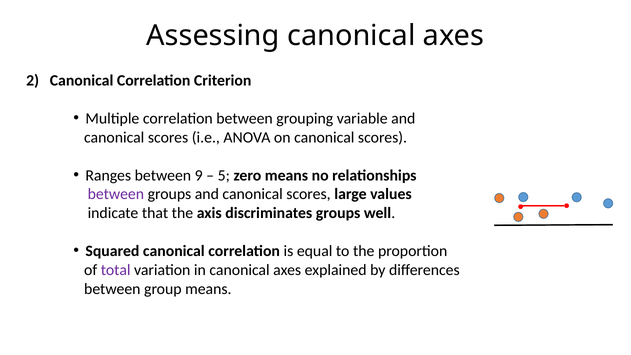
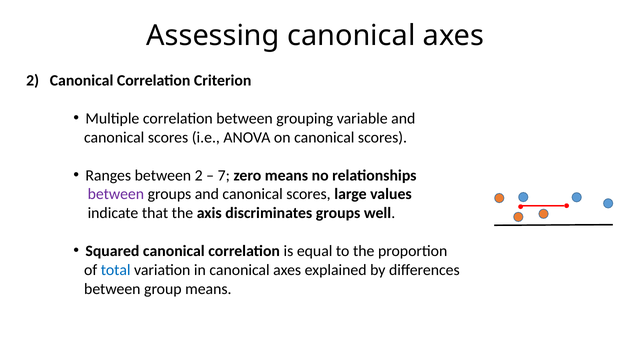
between 9: 9 -> 2 (199, 175)
5: 5 -> 7 (224, 175)
total colour: purple -> blue (116, 270)
